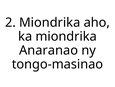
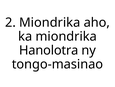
Anaranao: Anaranao -> Hanolotra (49, 50)
